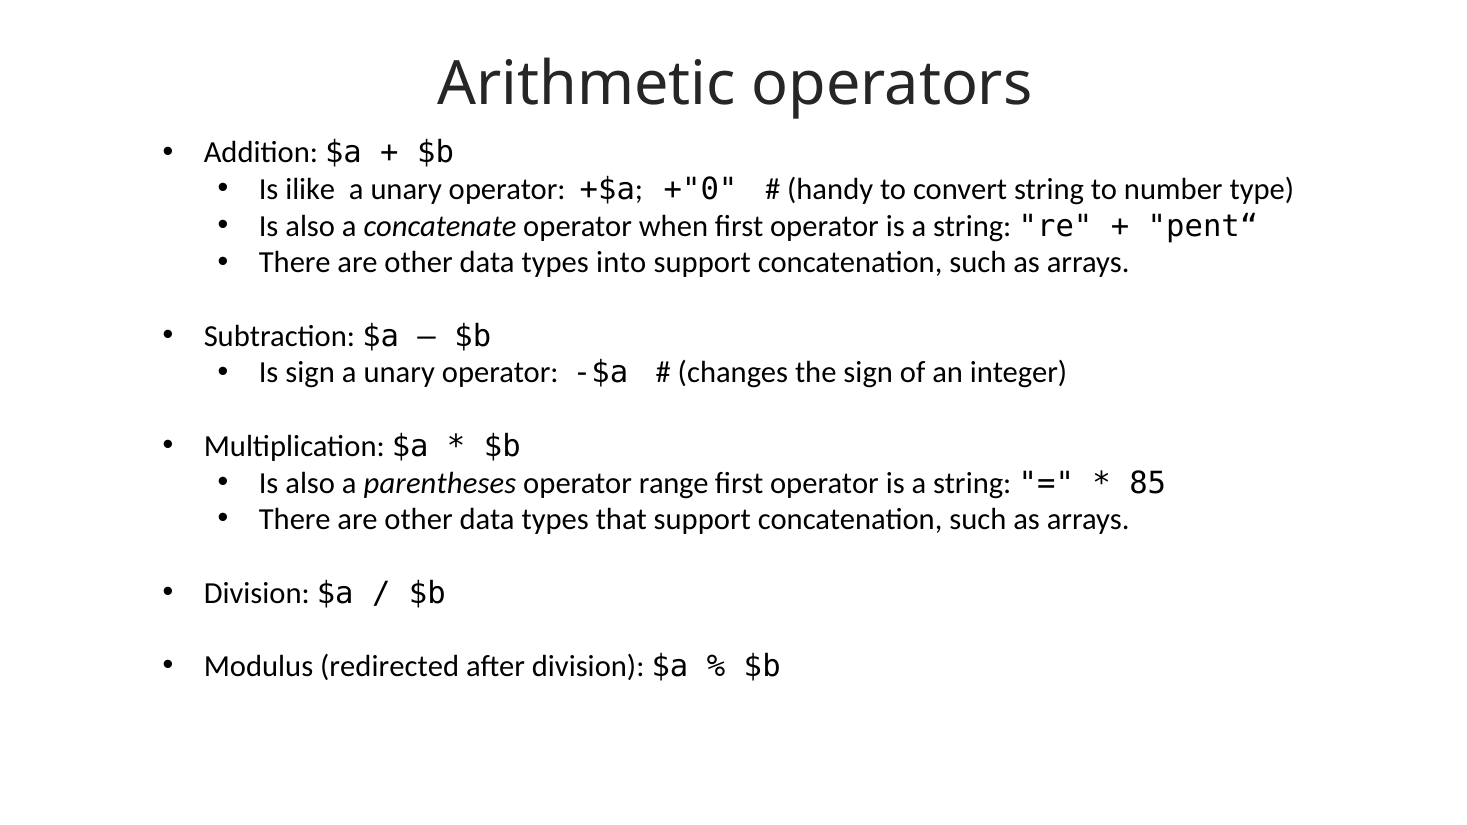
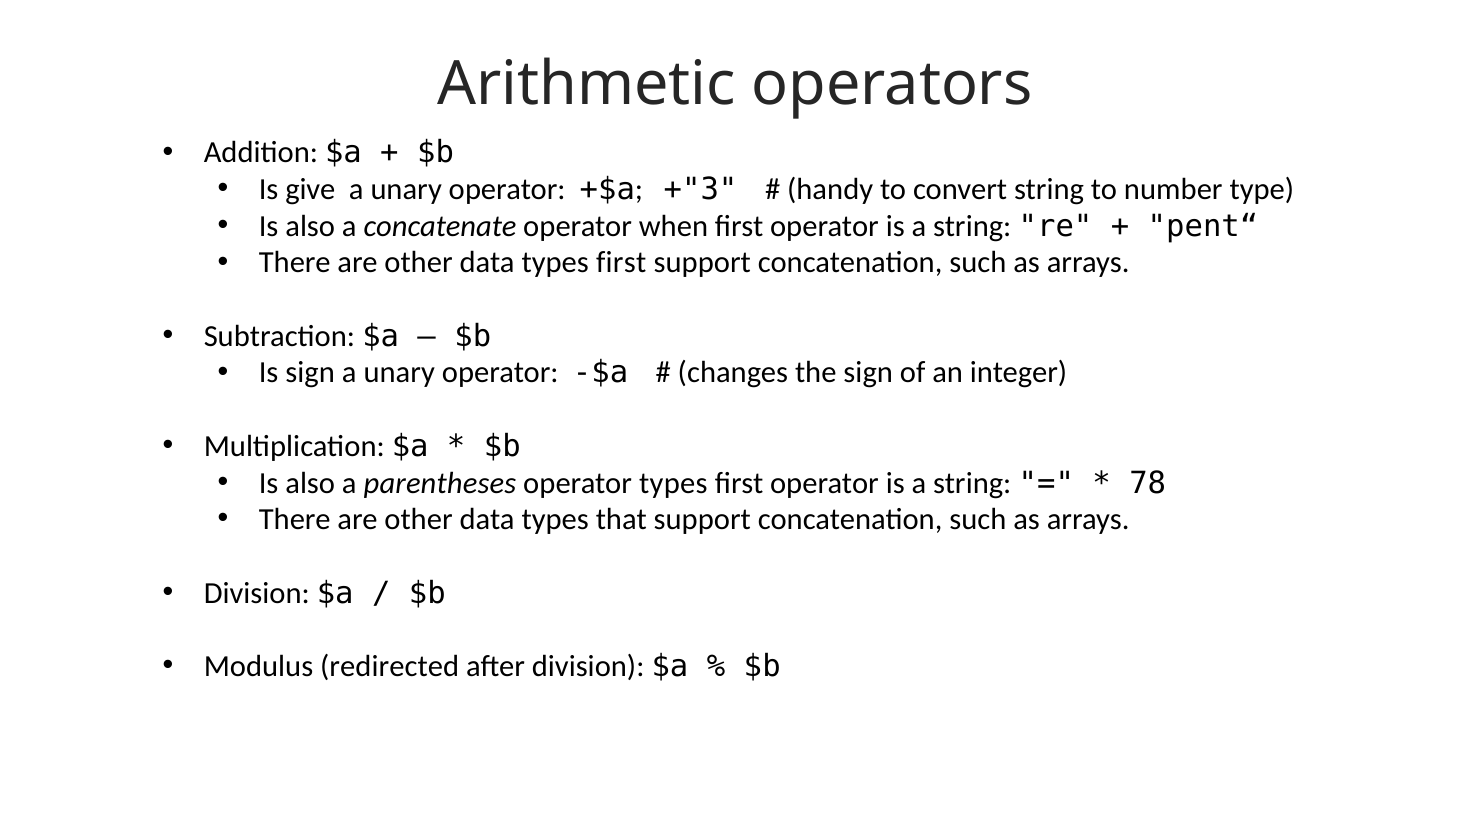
ilike: ilike -> give (310, 190)
+"0: +"0 -> +"3 (701, 190)
data types into: into -> first (621, 263)
operator range: range -> types (673, 483)
85: 85 -> 78 (1148, 483)
